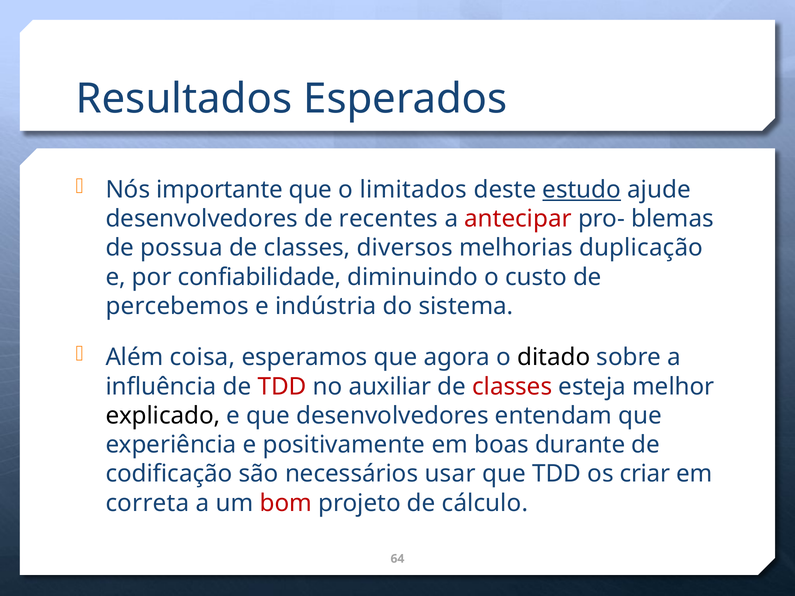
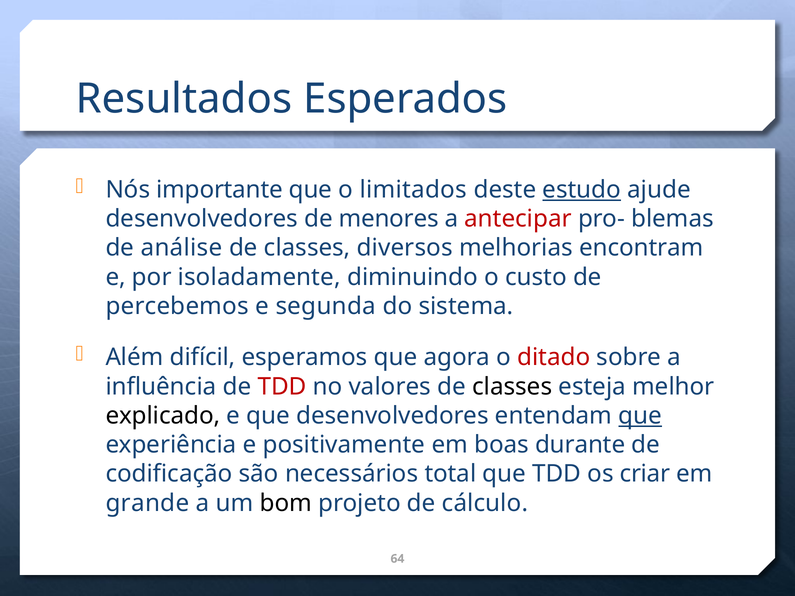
recentes: recentes -> menores (389, 219)
possua: possua -> análise (182, 248)
duplicação: duplicação -> encontram (641, 248)
confiabilidade: confiabilidade -> isoladamente (259, 277)
indústria: indústria -> segunda (326, 306)
coisa: coisa -> difícil (203, 358)
ditado colour: black -> red (554, 358)
auxiliar: auxiliar -> valores (390, 387)
classes colour: red -> black (512, 387)
que underline: none -> present (640, 416)
usar: usar -> total (450, 474)
correta: correta -> grande (148, 503)
bom colour: red -> black (286, 503)
